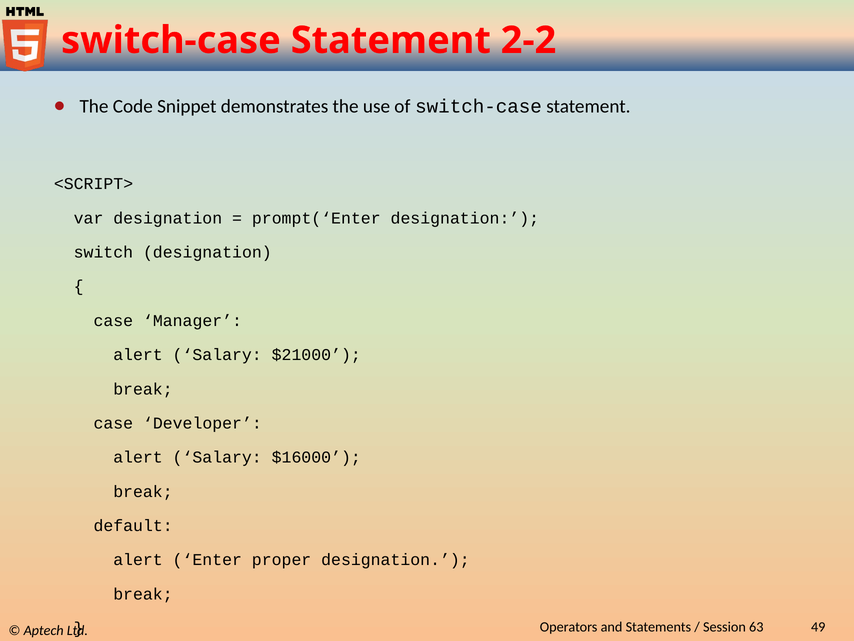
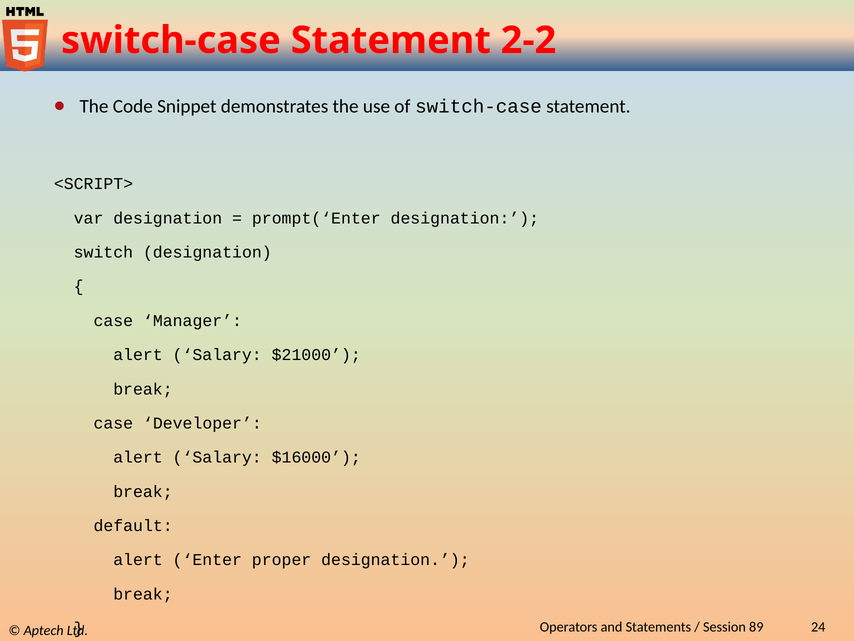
63: 63 -> 89 (756, 626)
49: 49 -> 24 (818, 626)
